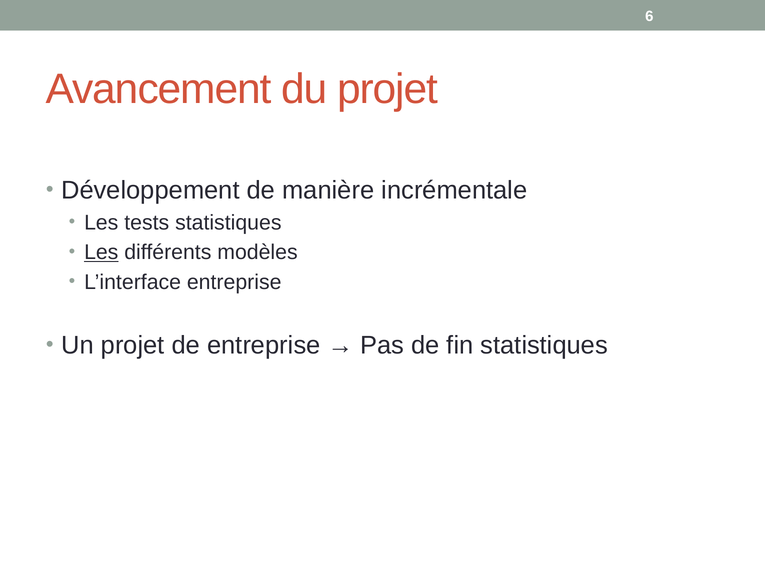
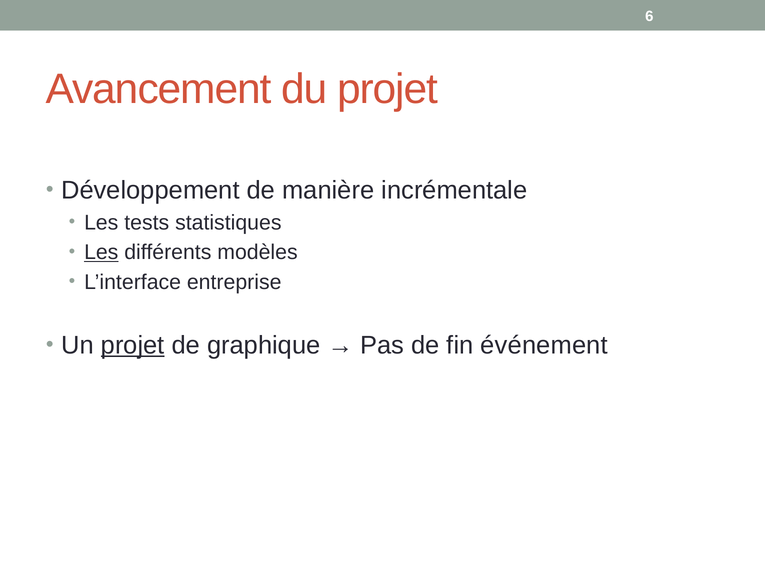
projet underline: none -> present (133, 345)
de entreprise: entreprise -> graphique (264, 345)
fin statistiques: statistiques -> événement (544, 345)
